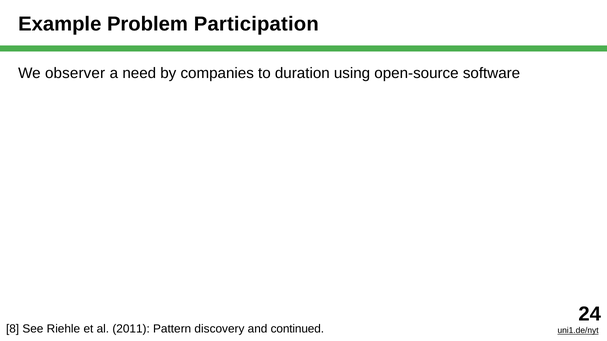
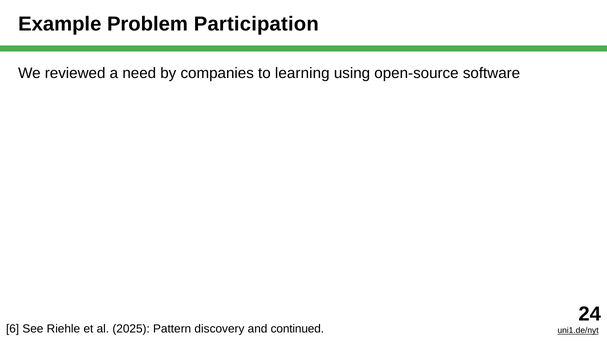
observer: observer -> reviewed (75, 74)
duration: duration -> learning (302, 74)
8: 8 -> 6 (13, 329)
2011: 2011 -> 2025 (131, 329)
